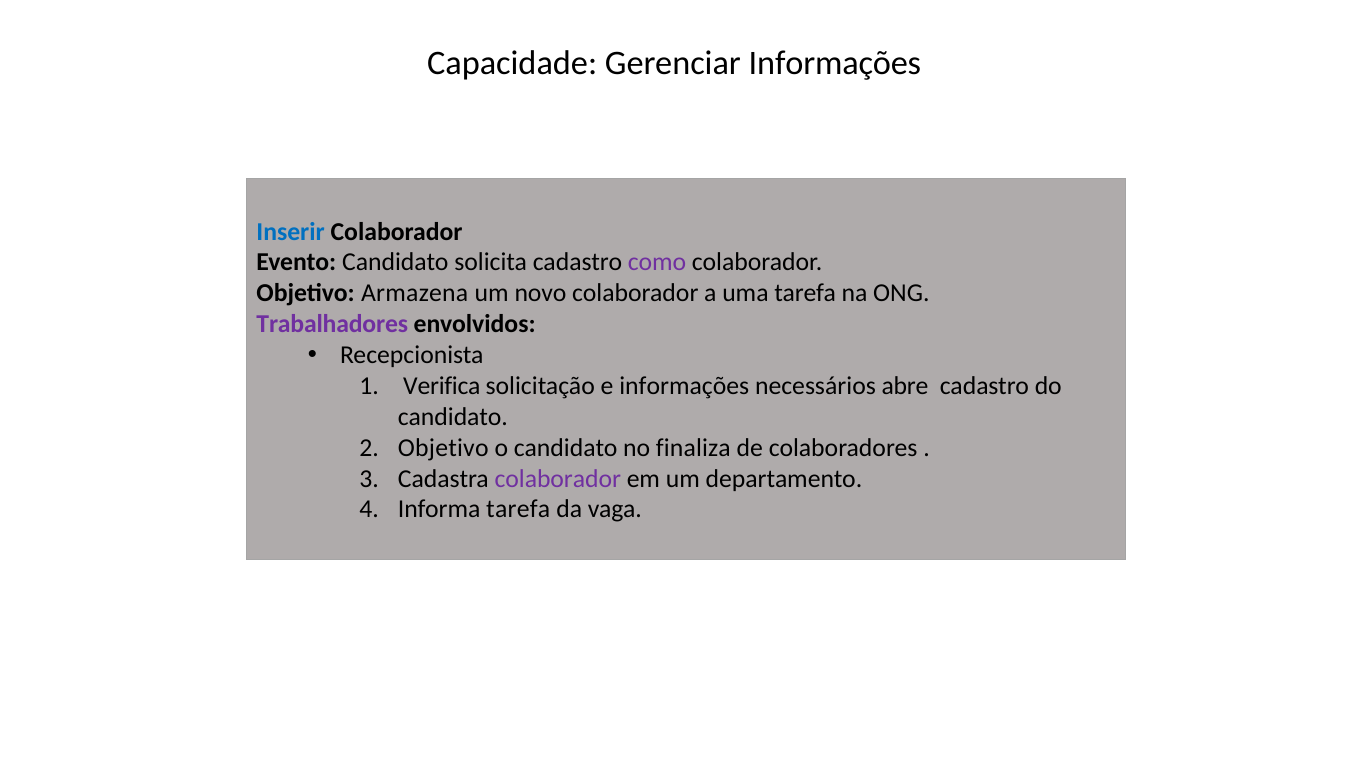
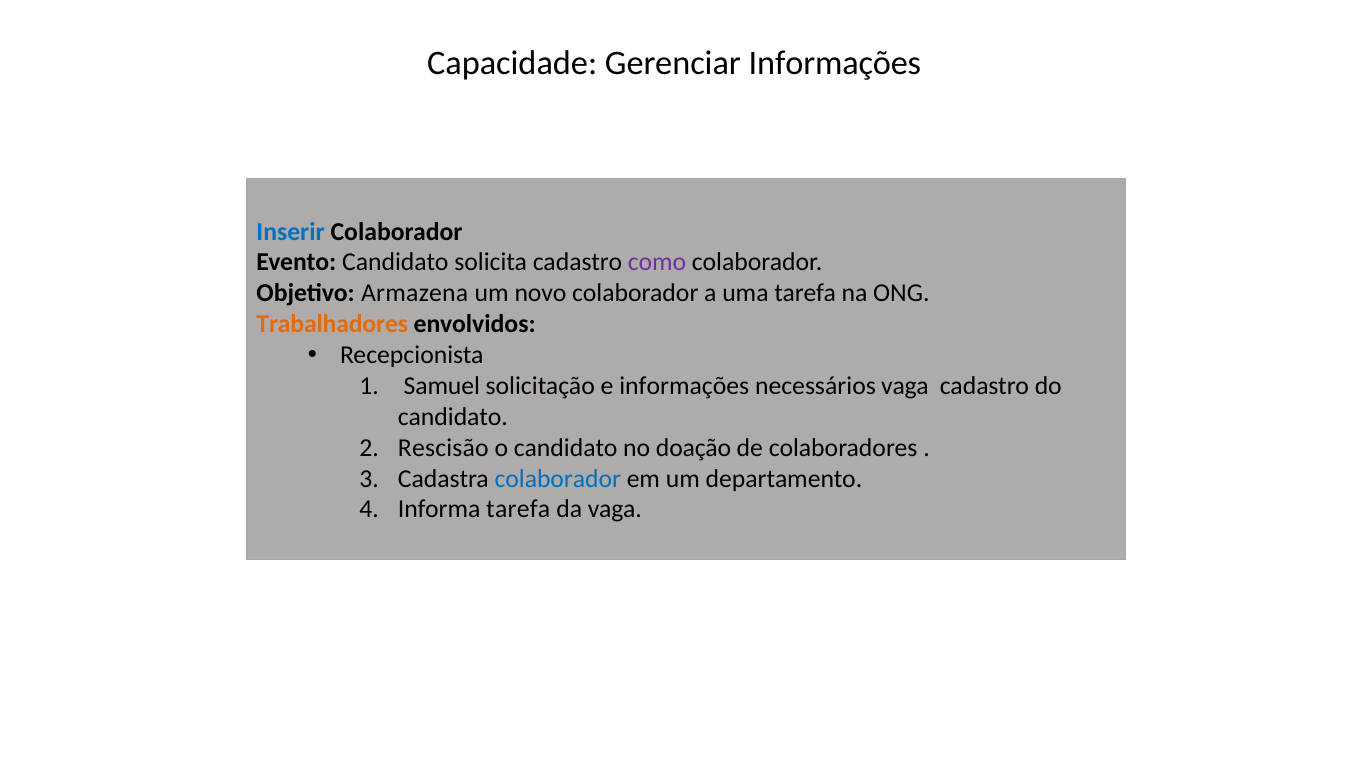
Trabalhadores colour: purple -> orange (332, 324)
Verifica: Verifica -> Samuel (442, 386)
necessários abre: abre -> vaga (905, 386)
Objetivo: Objetivo -> Rescisão (443, 448)
finaliza: finaliza -> doação (694, 448)
colaborador colour: purple -> blue (558, 478)
